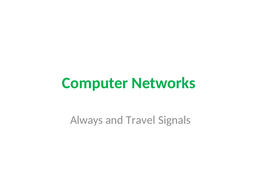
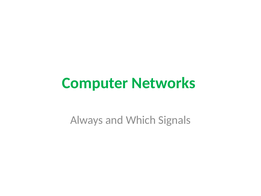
Travel: Travel -> Which (141, 120)
